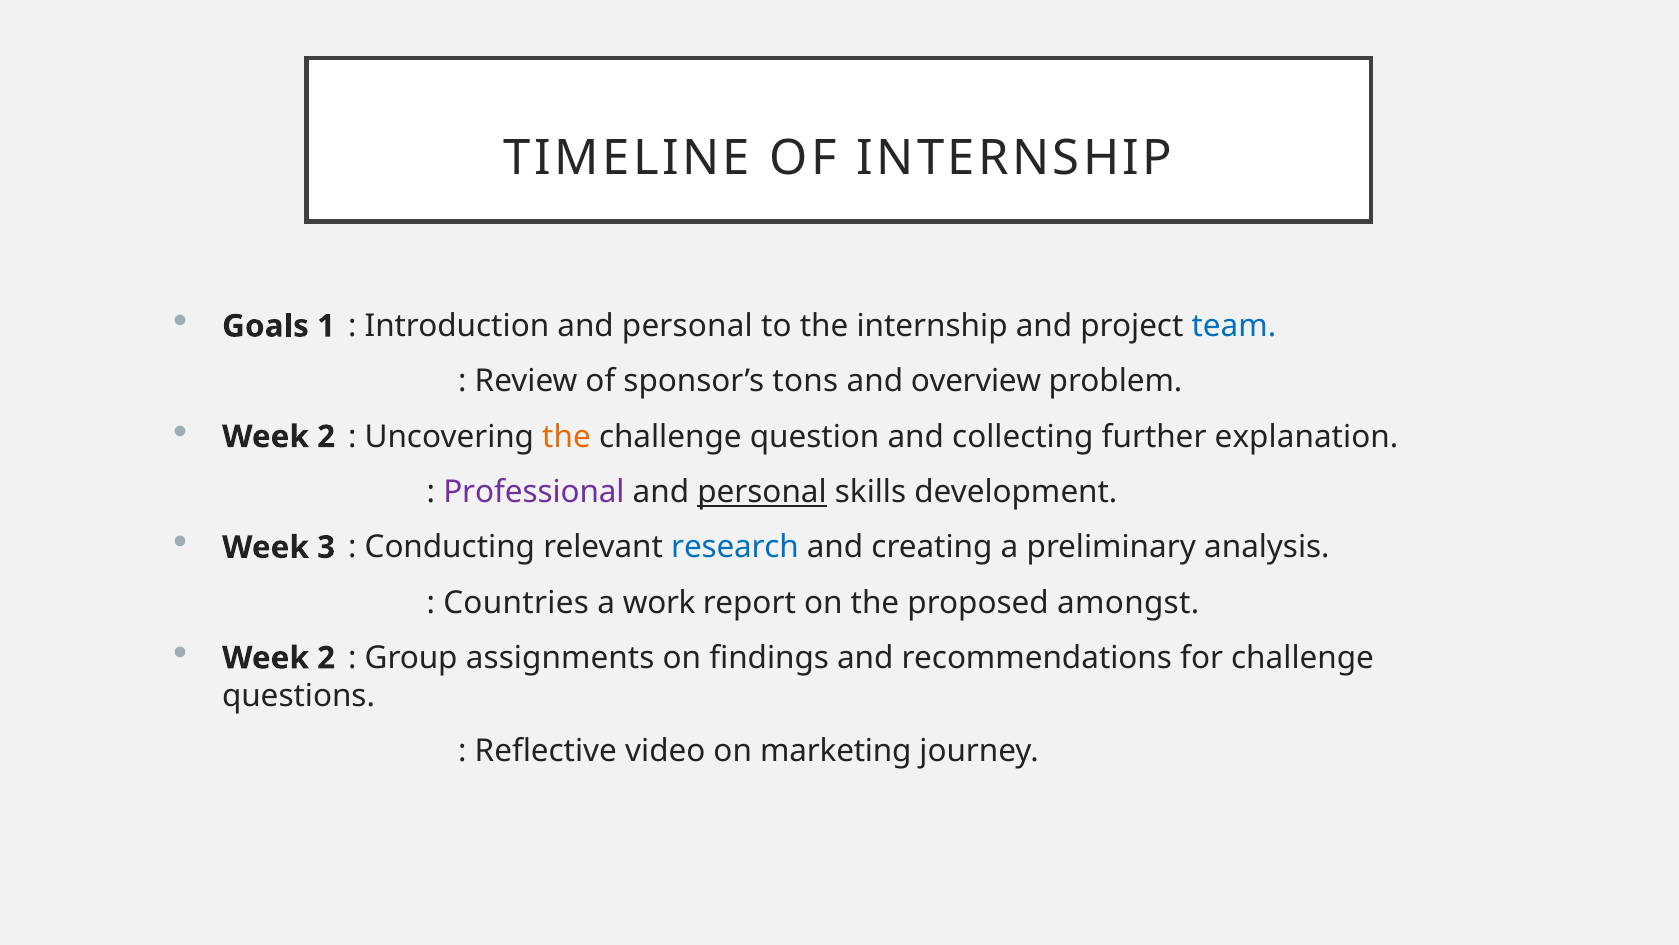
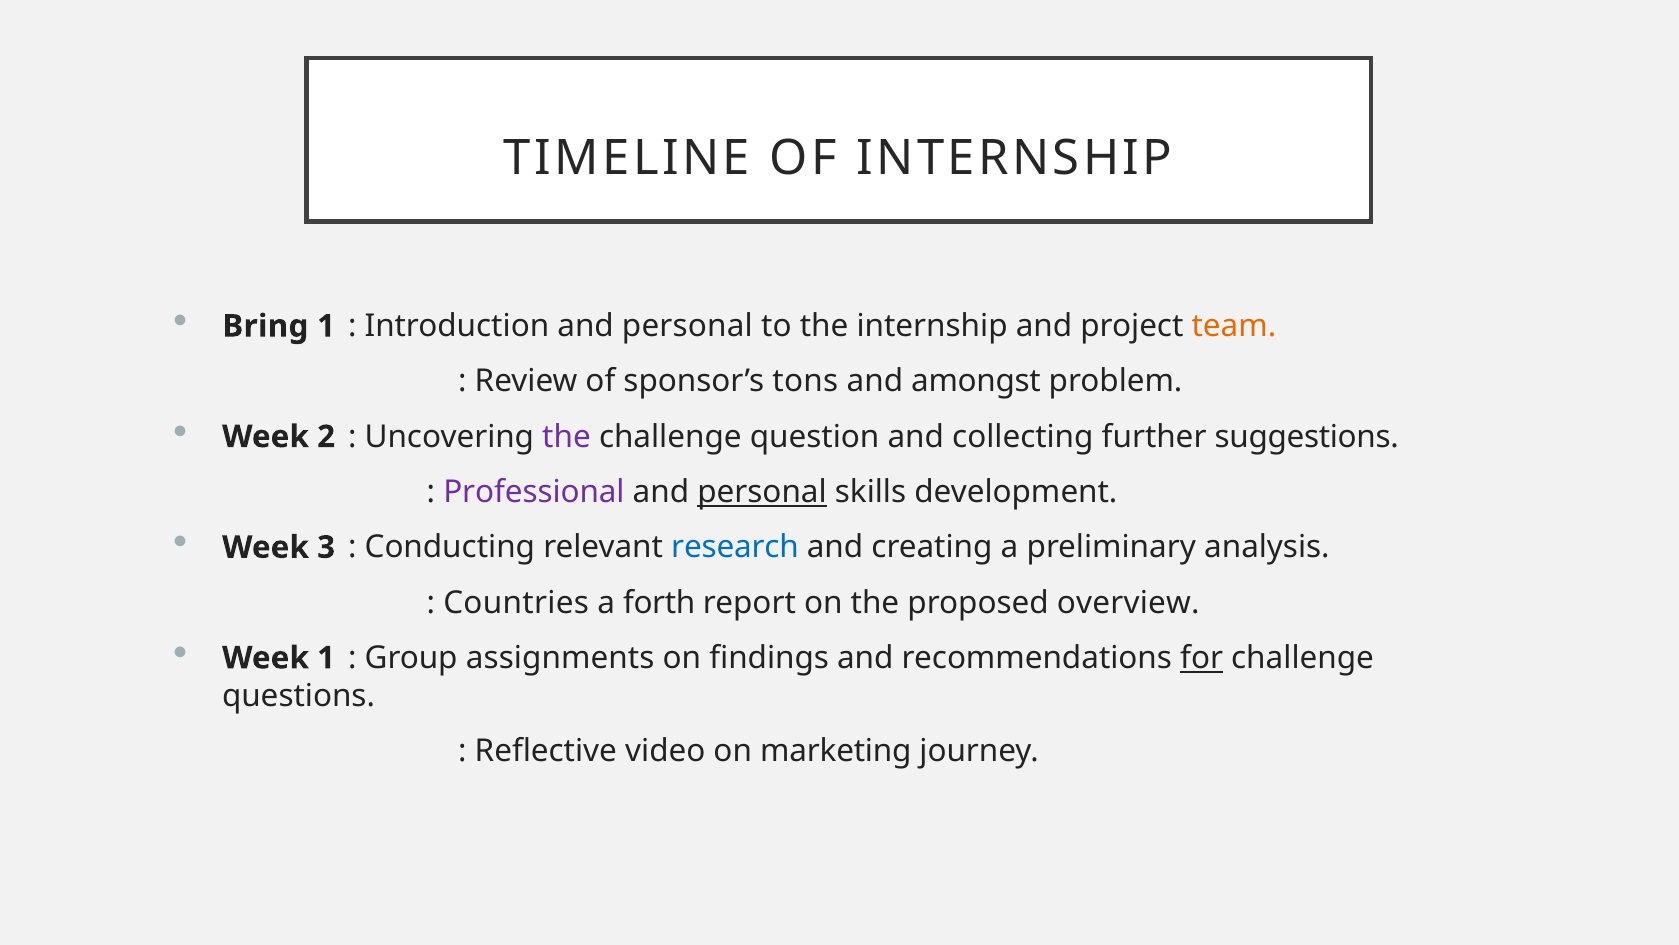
Goals: Goals -> Bring (265, 326)
team colour: blue -> orange (1234, 326)
overview: overview -> amongst (976, 381)
the colour: orange -> purple (567, 437)
explanation: explanation -> suggestions (1307, 437)
work: work -> forth (659, 602)
amongst: amongst -> overview (1128, 602)
2: 2 -> 1 (326, 658)
for underline: none -> present (1202, 658)
